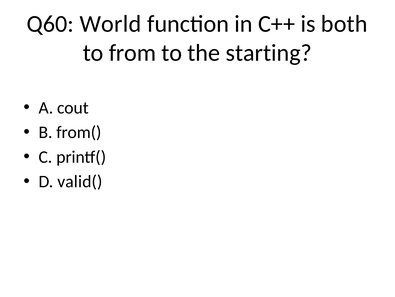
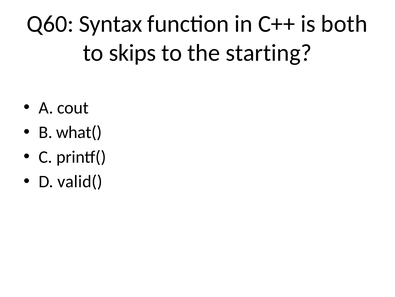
World: World -> Syntax (111, 24)
from: from -> skips (132, 53)
from(: from( -> what( (79, 132)
